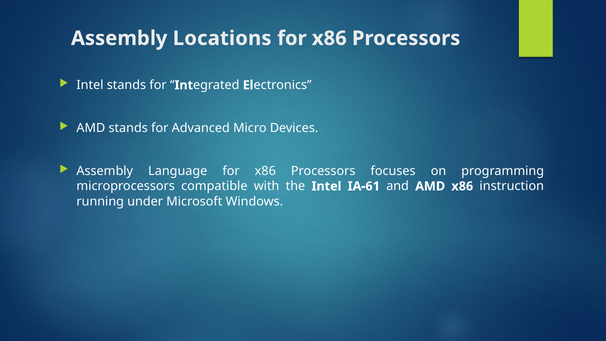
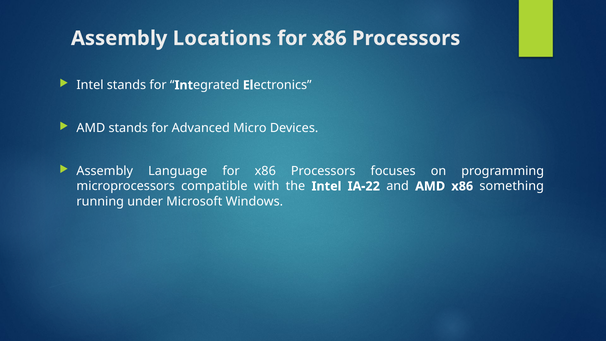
IA-61: IA-61 -> IA-22 (364, 186)
instruction: instruction -> something (512, 186)
